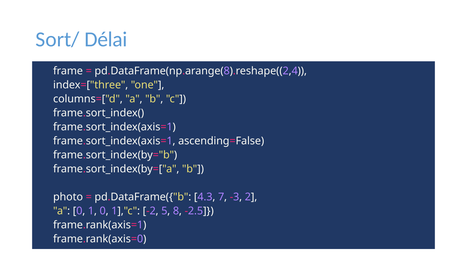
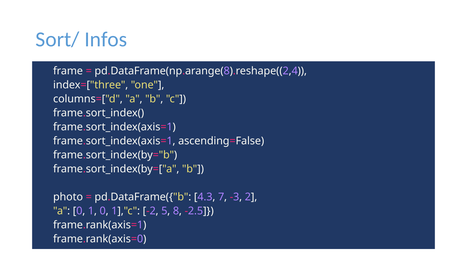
Délai: Délai -> Infos (106, 39)
